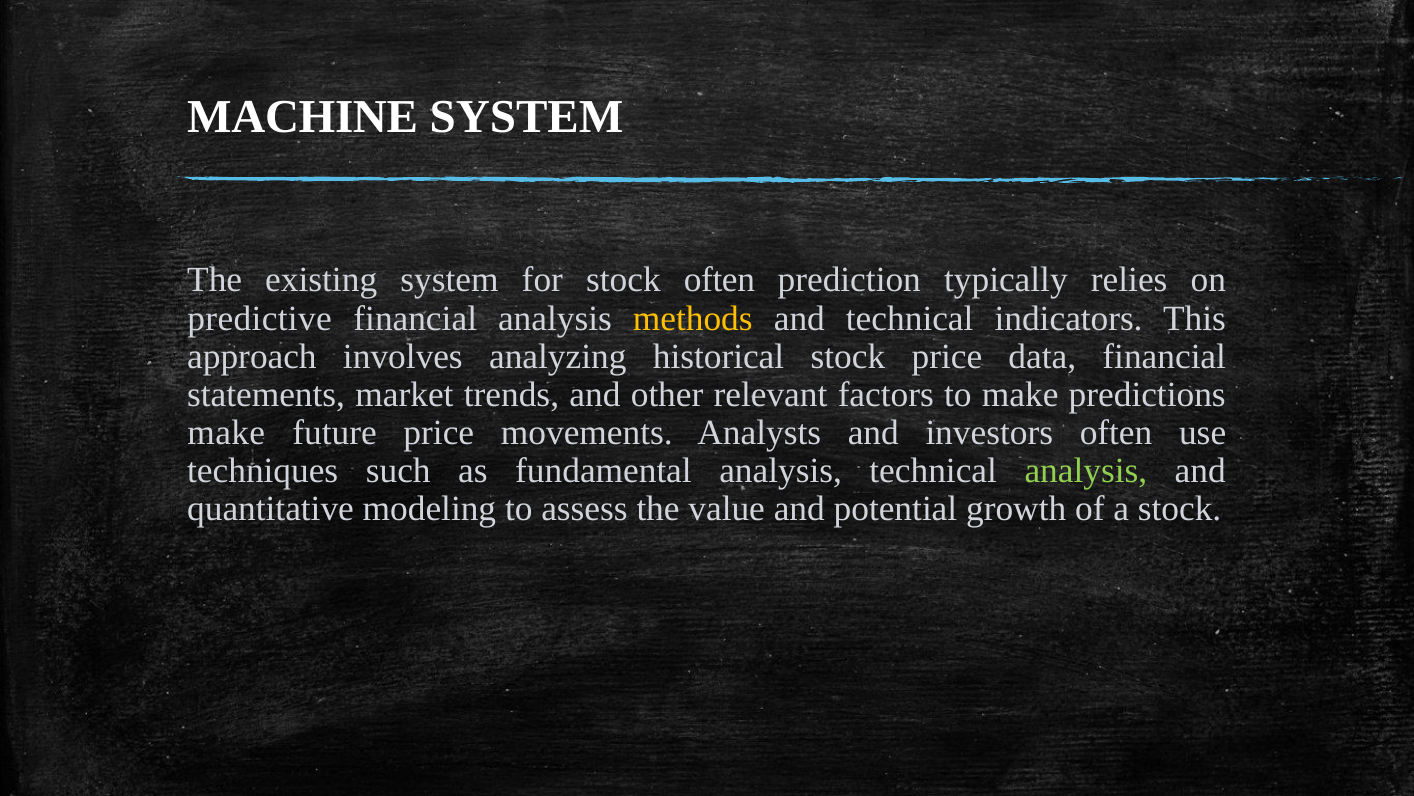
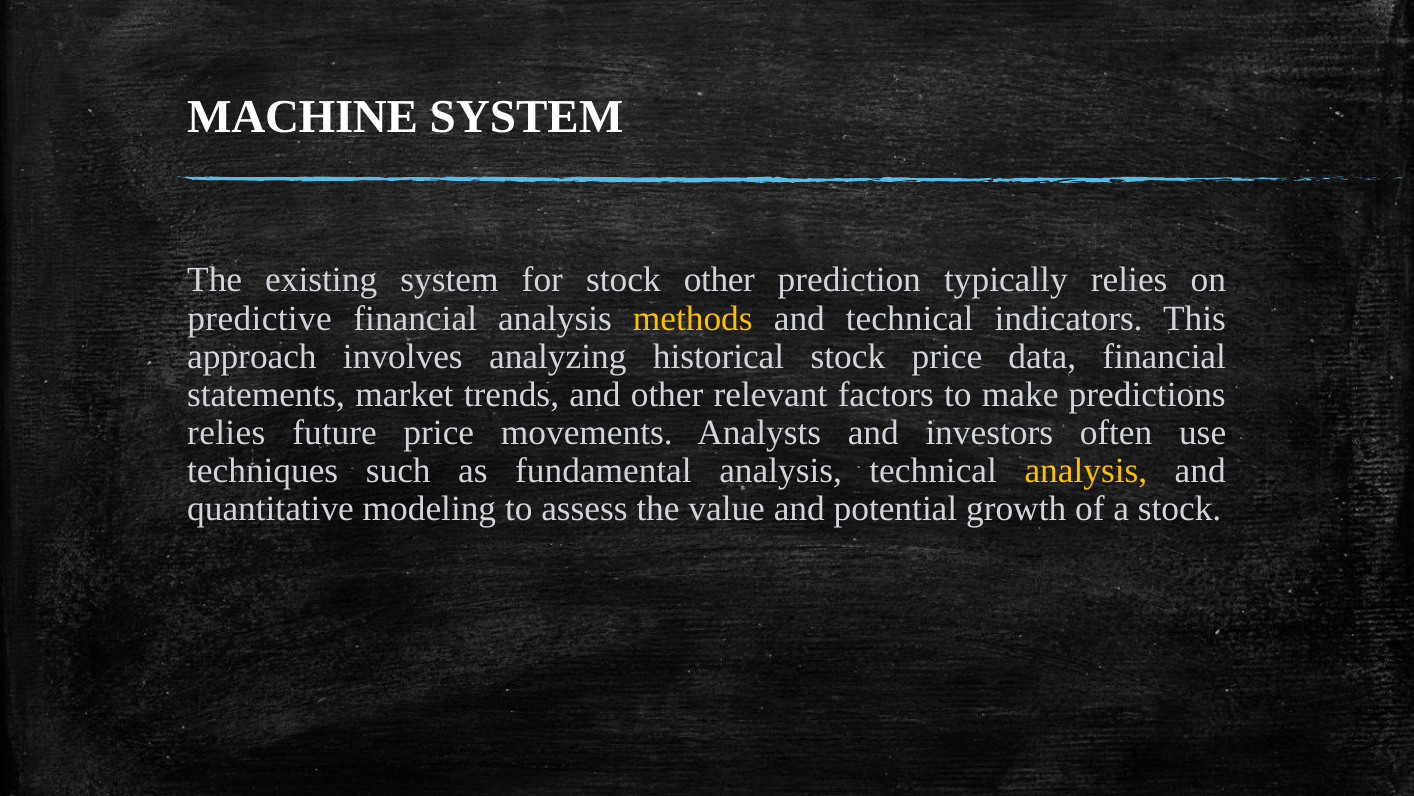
stock often: often -> other (719, 280)
make: make -> relies (226, 433)
analysis colour: light green -> yellow (1086, 471)
